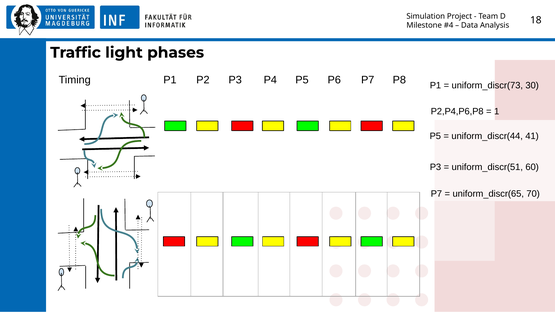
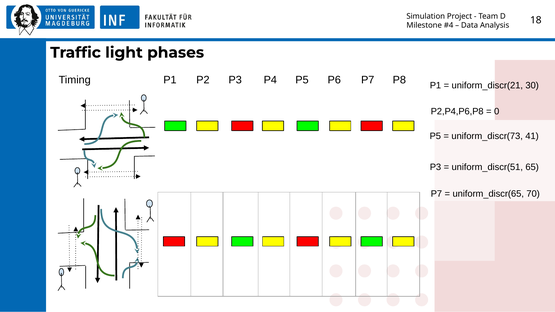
uniform_discr(73: uniform_discr(73 -> uniform_discr(21 (487, 85)
1: 1 -> 0 (497, 112)
uniform_discr(44: uniform_discr(44 -> uniform_discr(73 (487, 136)
60: 60 -> 65 (532, 167)
